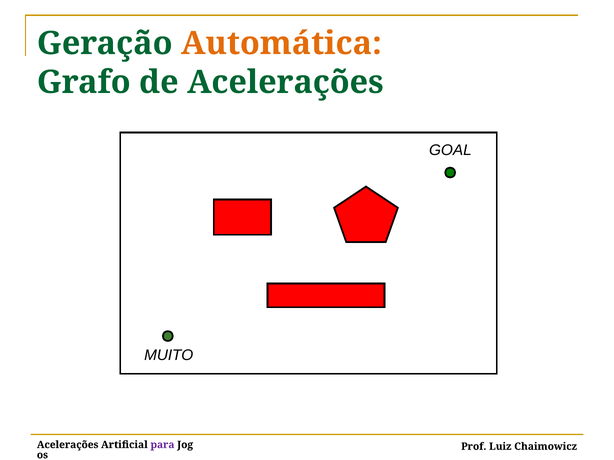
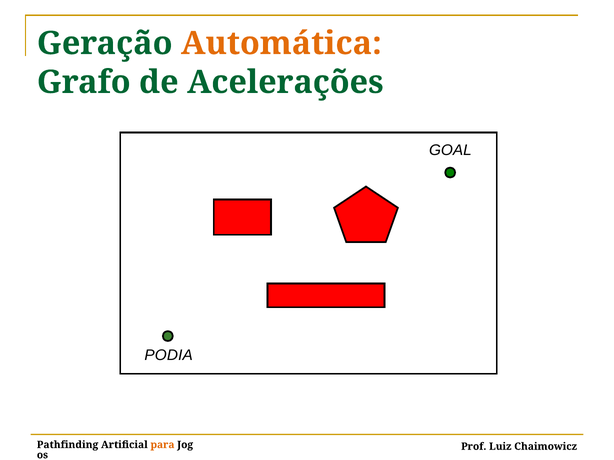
MUITO: MUITO -> PODIA (169, 355)
Acelerações: Acelerações -> Pathfinding (68, 445)
para colour: purple -> orange (162, 445)
